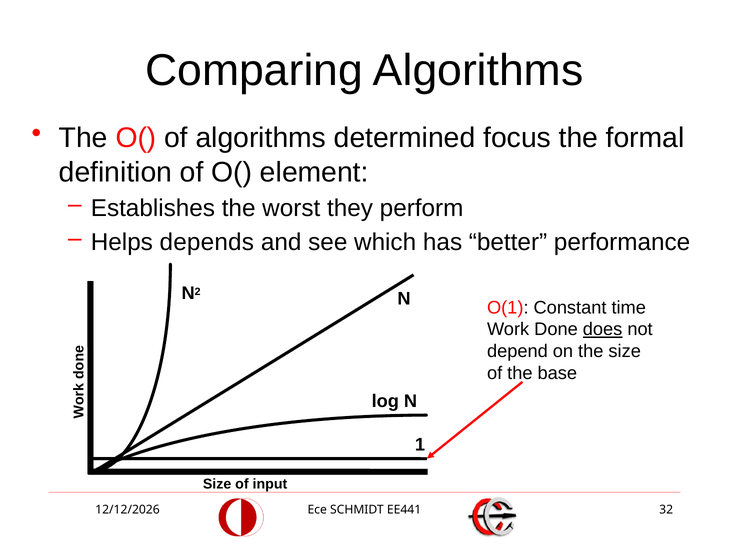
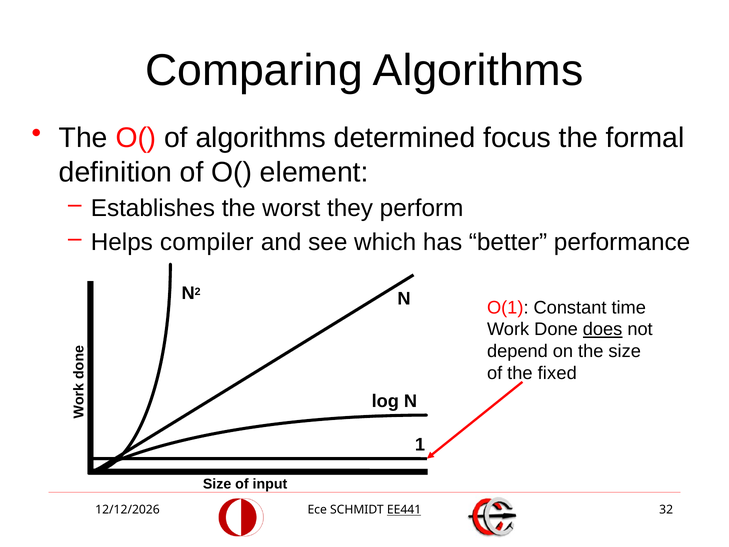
depends: depends -> compiler (207, 242)
base: base -> fixed (557, 373)
EE441 underline: none -> present (404, 510)
